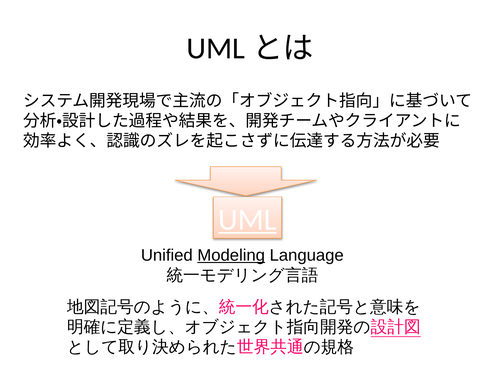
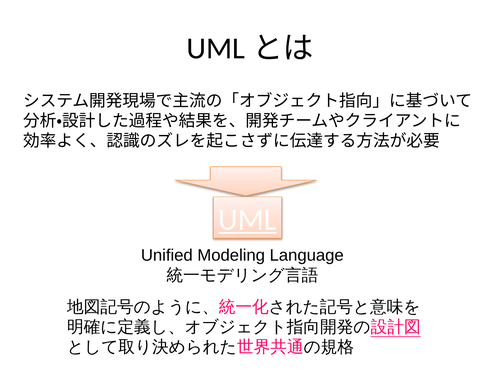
Modeling underline: present -> none (231, 255)
